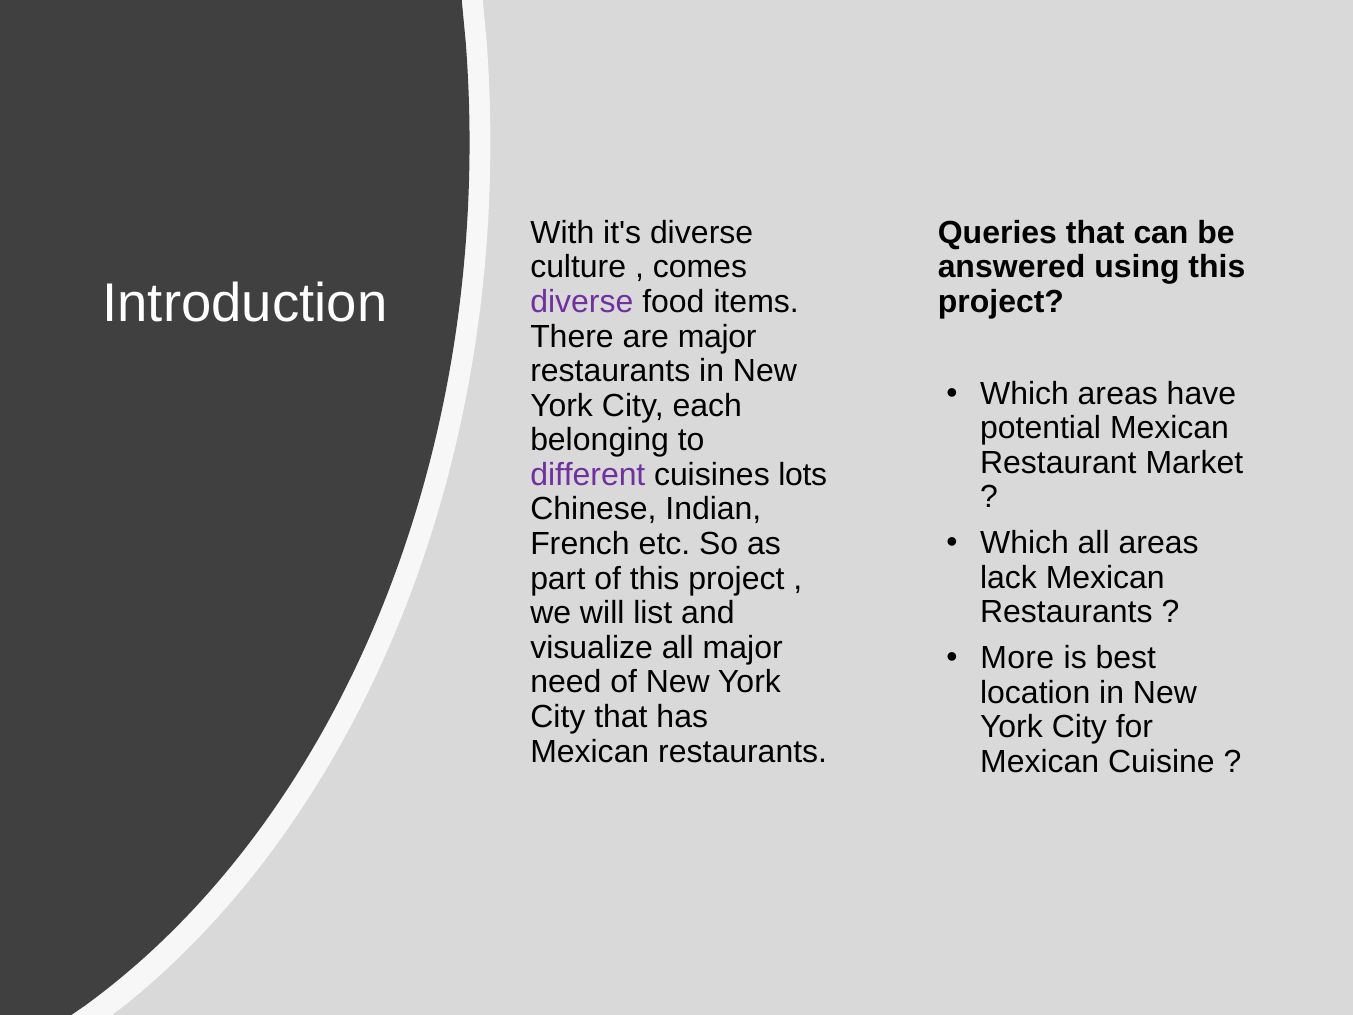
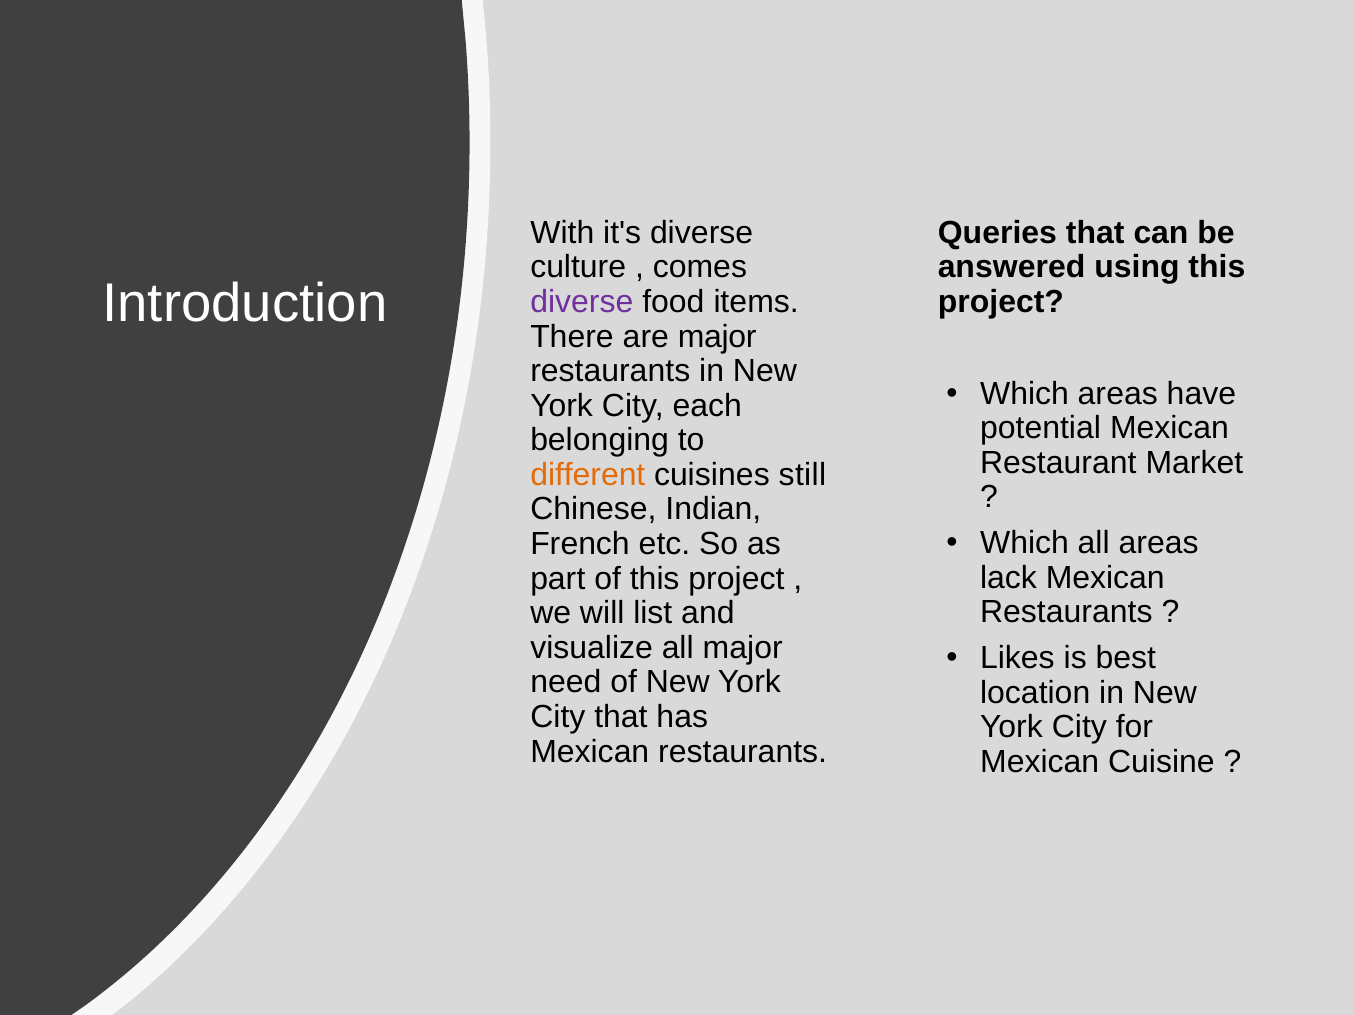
different colour: purple -> orange (588, 475)
lots: lots -> still (802, 475)
More: More -> Likes (1017, 658)
